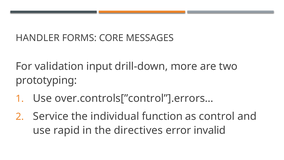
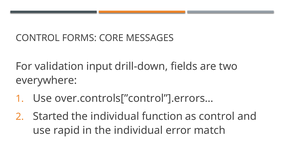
HANDLER: HANDLER -> CONTROL (38, 38)
more: more -> fields (184, 66)
prototyping: prototyping -> everywhere (46, 80)
Service: Service -> Started (51, 116)
in the directives: directives -> individual (138, 130)
invalid: invalid -> match (210, 130)
